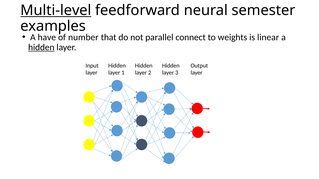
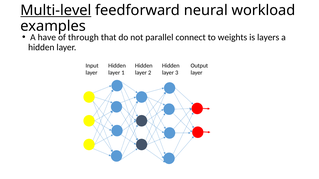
semester: semester -> workload (263, 10)
number: number -> through (83, 37)
linear: linear -> layers (268, 37)
hidden underline: present -> none (41, 47)
